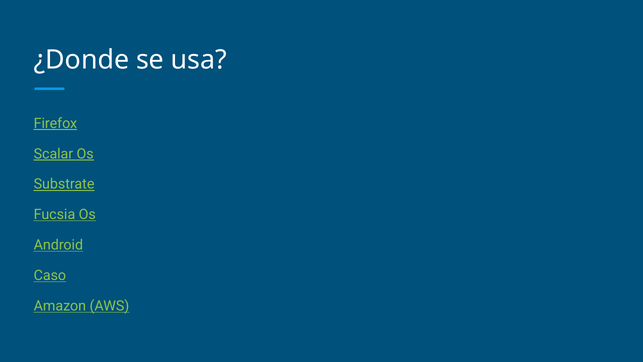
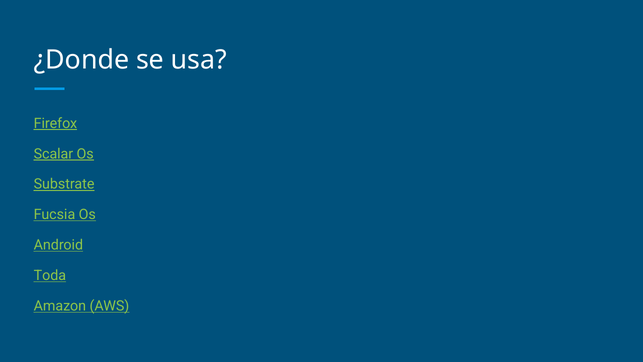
Caso: Caso -> Toda (50, 275)
